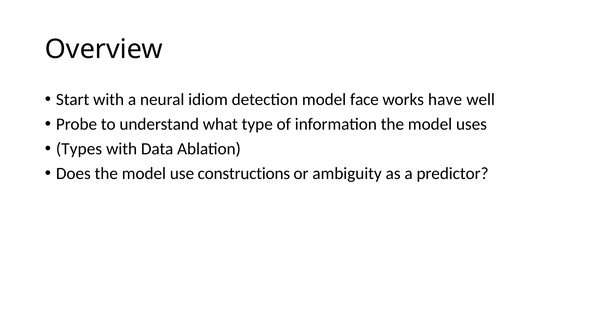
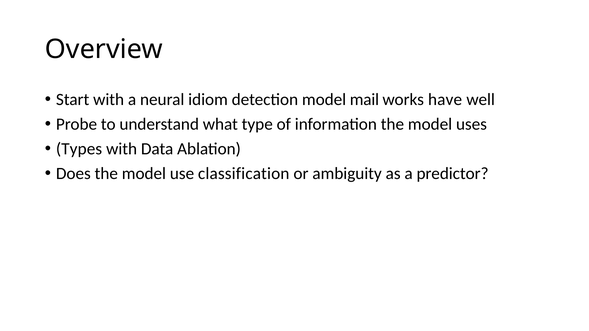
face: face -> mail (364, 100)
constructions: constructions -> classification (244, 174)
